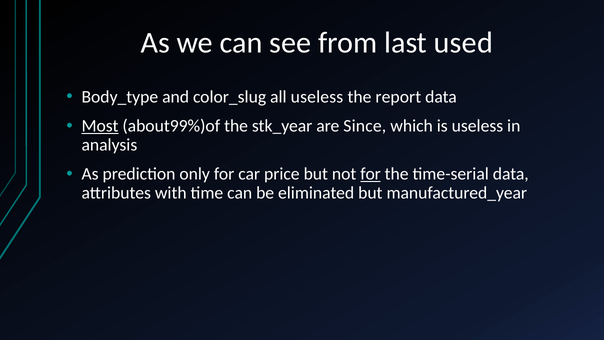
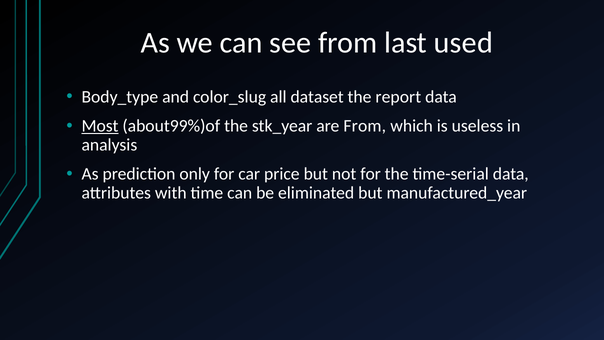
all useless: useless -> dataset (317, 97)
are Since: Since -> From (365, 126)
for underline: present -> none (371, 174)
